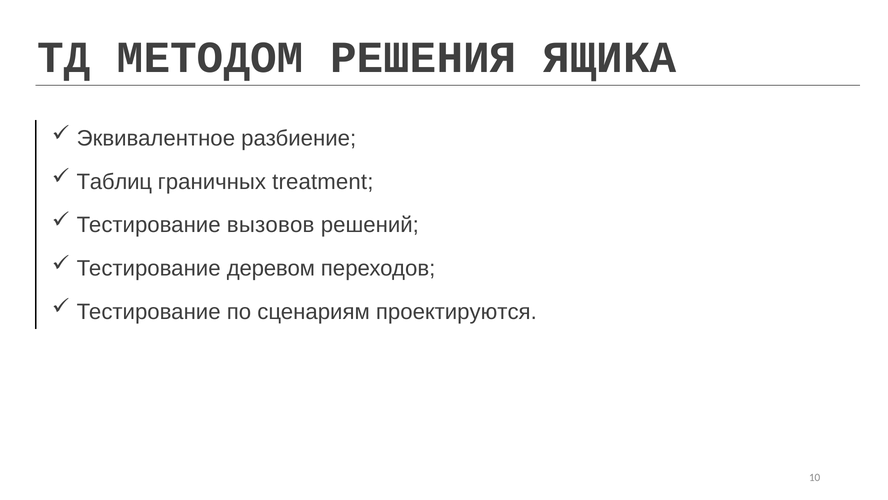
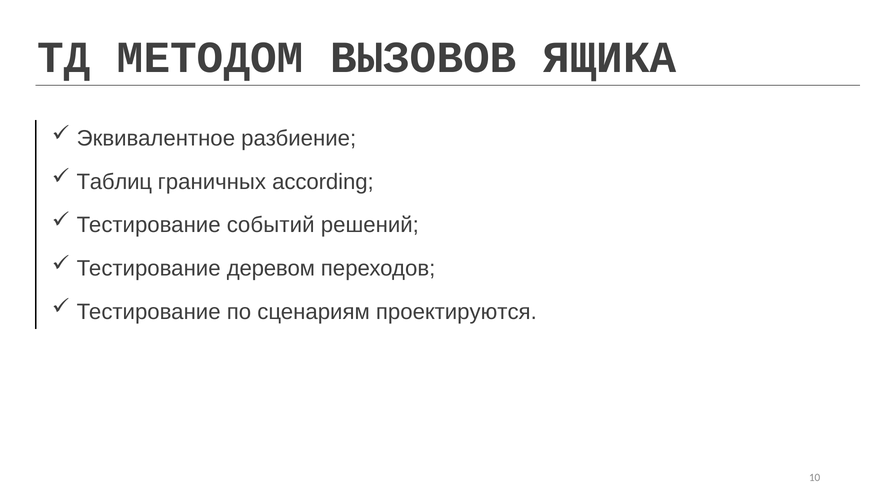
РЕШЕНИЯ: РЕШЕНИЯ -> ВЫЗОВОВ (423, 58)
treatment: treatment -> according (323, 182)
вызовов: вызовов -> событий (271, 225)
